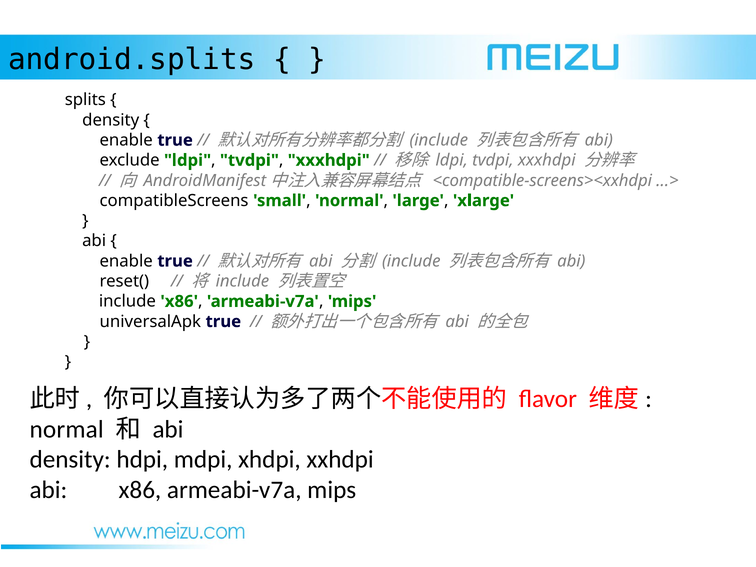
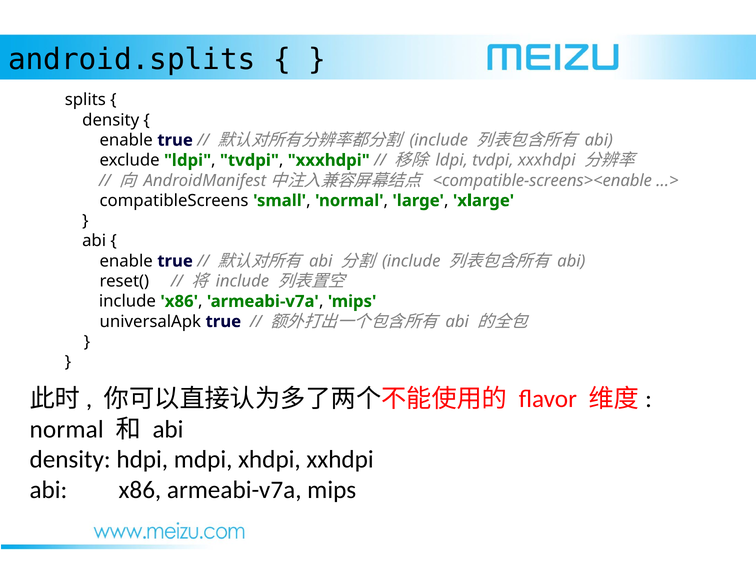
<compatible-screens><xxhdpi: <compatible-screens><xxhdpi -> <compatible-screens><enable (542, 180)
